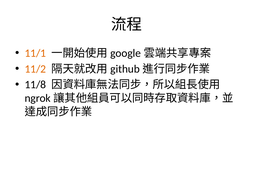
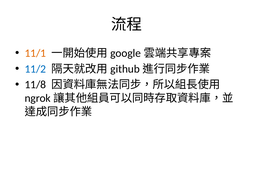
11/2 colour: orange -> blue (35, 69)
